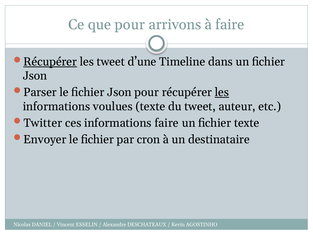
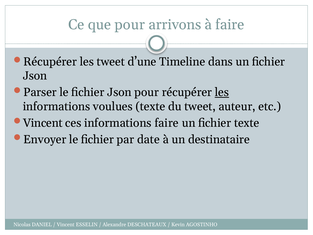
Récupérer underline: present -> none (50, 62)
Twitter: Twitter -> Vincent (43, 123)
cron: cron -> date (148, 139)
